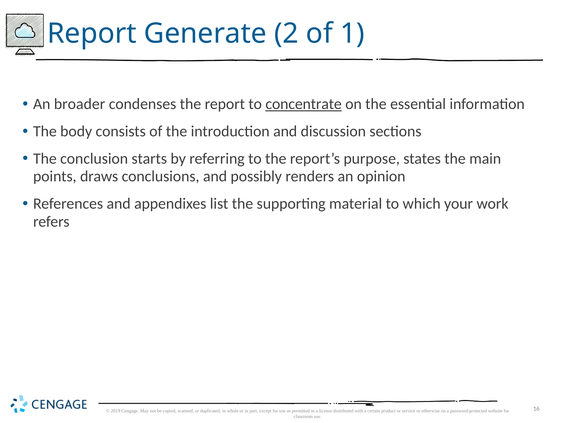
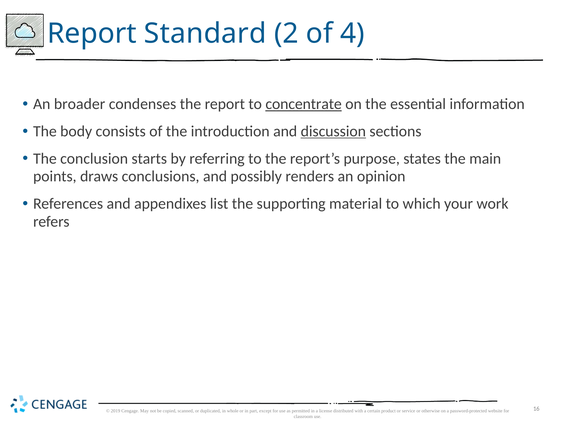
Generate: Generate -> Standard (205, 34)
1: 1 -> 4 (352, 34)
discussion underline: none -> present (333, 131)
